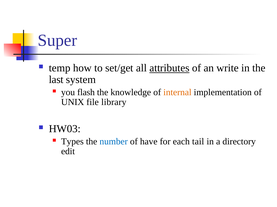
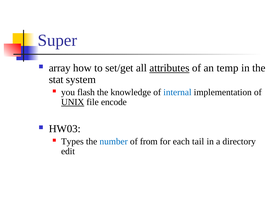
temp: temp -> array (60, 68)
write: write -> temp (228, 68)
last: last -> stat (56, 80)
internal colour: orange -> blue (177, 93)
UNIX underline: none -> present (73, 103)
library: library -> encode (114, 103)
have: have -> from (149, 142)
